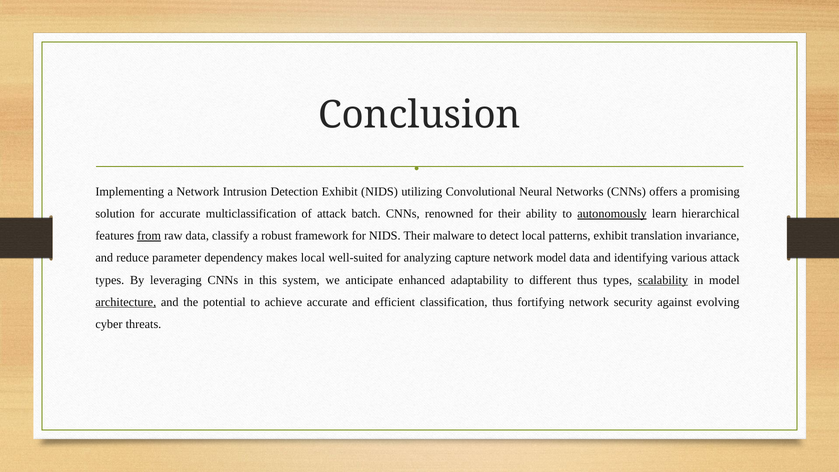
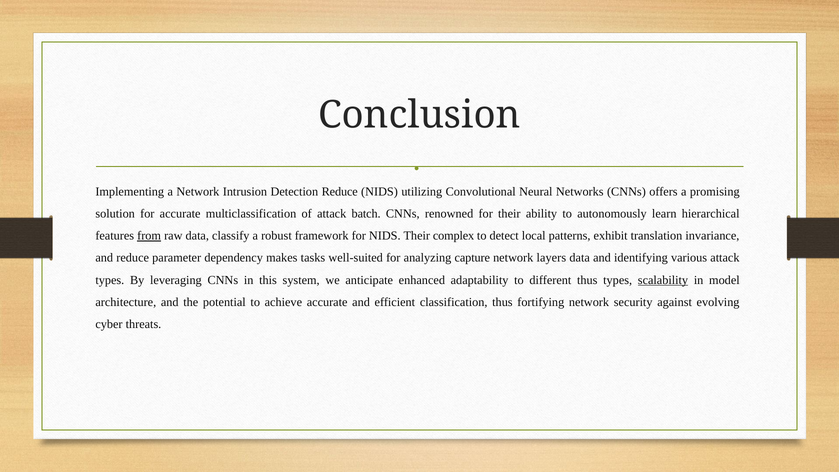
Detection Exhibit: Exhibit -> Reduce (340, 192)
autonomously underline: present -> none (612, 214)
malware: malware -> complex (454, 236)
makes local: local -> tasks (313, 258)
network model: model -> layers (551, 258)
architecture underline: present -> none (126, 302)
